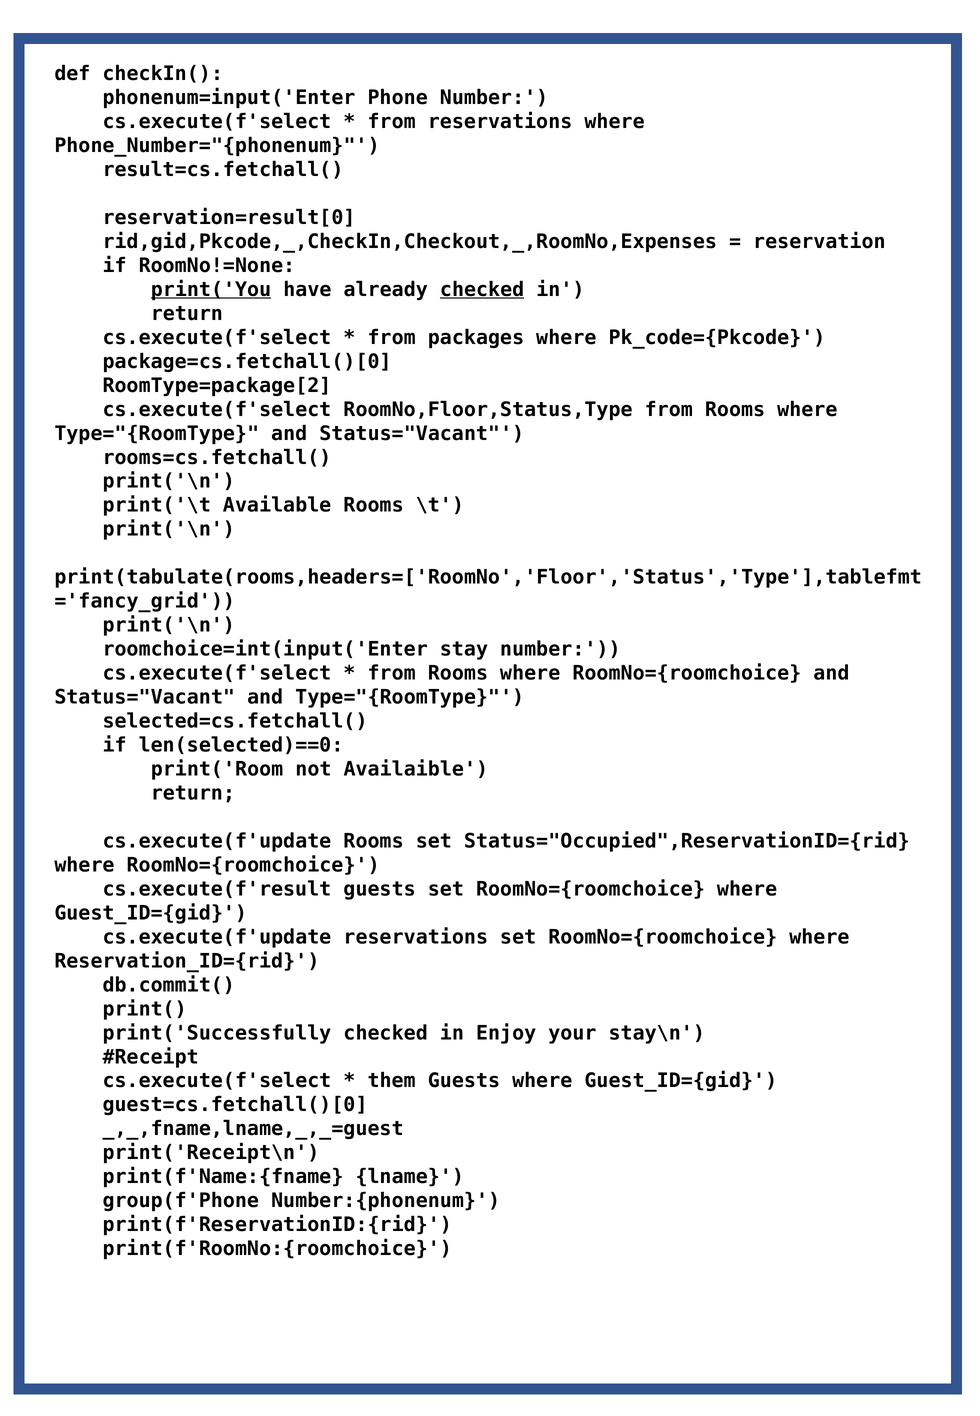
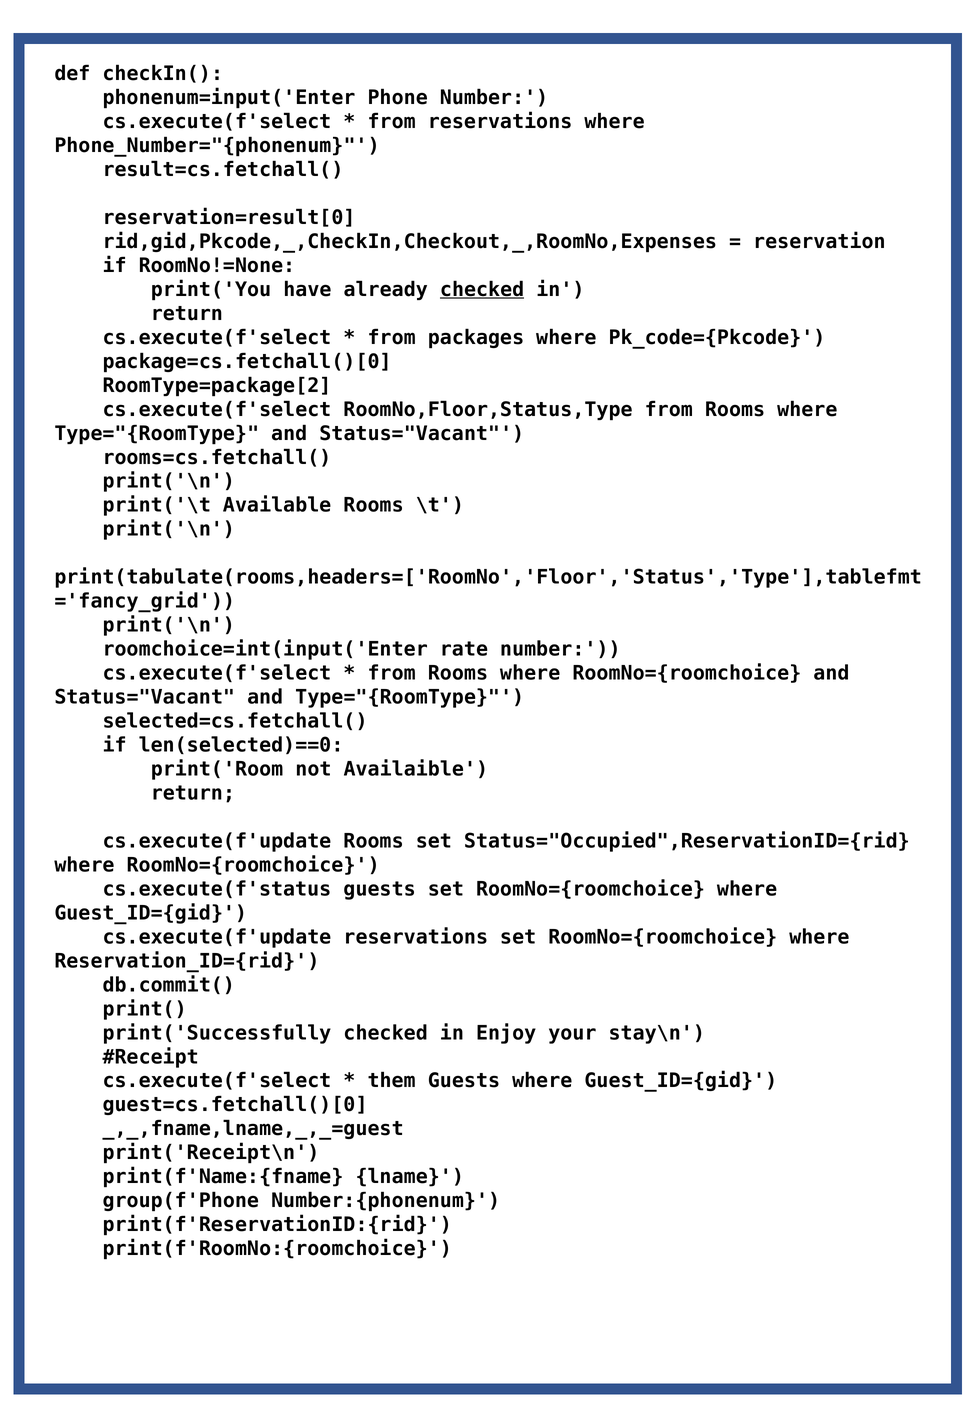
print('You underline: present -> none (211, 289)
stay: stay -> rate (464, 649)
cs.execute(f'result: cs.execute(f'result -> cs.execute(f'status (217, 889)
